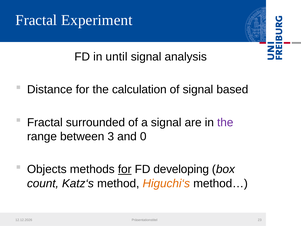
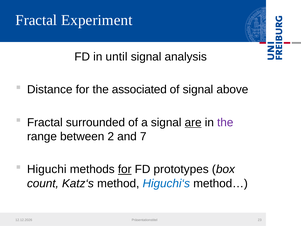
calculation: calculation -> associated (139, 90)
based: based -> above (232, 90)
are underline: none -> present (193, 122)
3: 3 -> 2 (111, 136)
0: 0 -> 7 (143, 136)
Objects: Objects -> Higuchi (47, 169)
developing: developing -> prototypes (181, 169)
Higuchi‘s colour: orange -> blue (166, 183)
